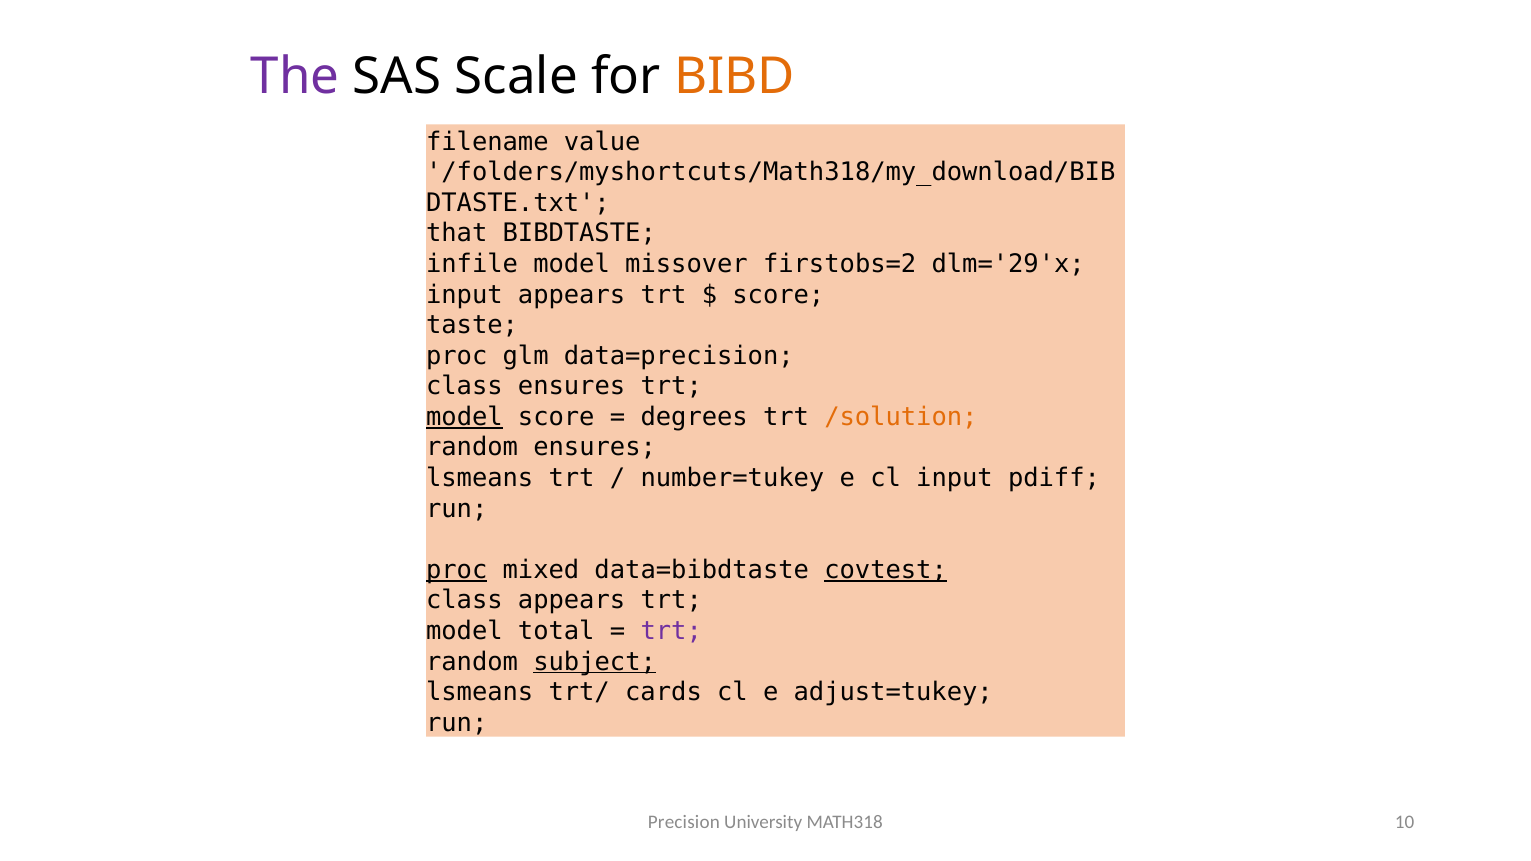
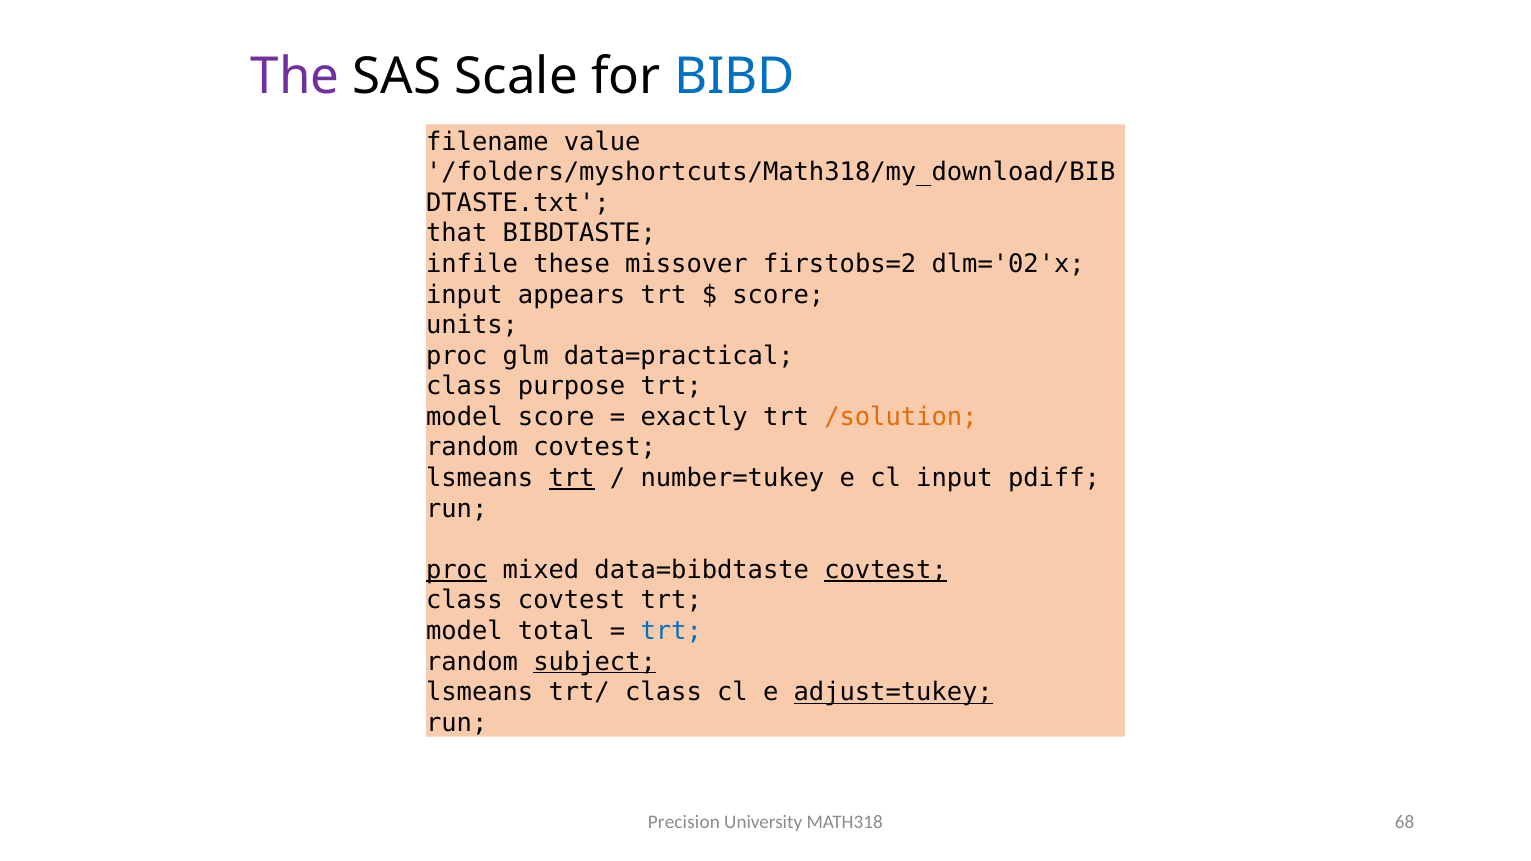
BIBD colour: orange -> blue (734, 76)
infile model: model -> these (572, 264)
dlm='29'x: dlm='29'x -> dlm='02'x (1008, 264)
taste: taste -> units (472, 325)
data=precision: data=precision -> data=practical (679, 356)
class ensures: ensures -> purpose (572, 386)
model underline: present -> none (464, 417)
degrees: degrees -> exactly (694, 417)
random ensures: ensures -> covtest (595, 448)
trt underline: none -> present (572, 478)
class appears: appears -> covtest (572, 601)
trt colour: purple -> blue (671, 631)
trt/ cards: cards -> class (663, 693)
adjust=tukey underline: none -> present (893, 693)
10: 10 -> 68 (1405, 822)
